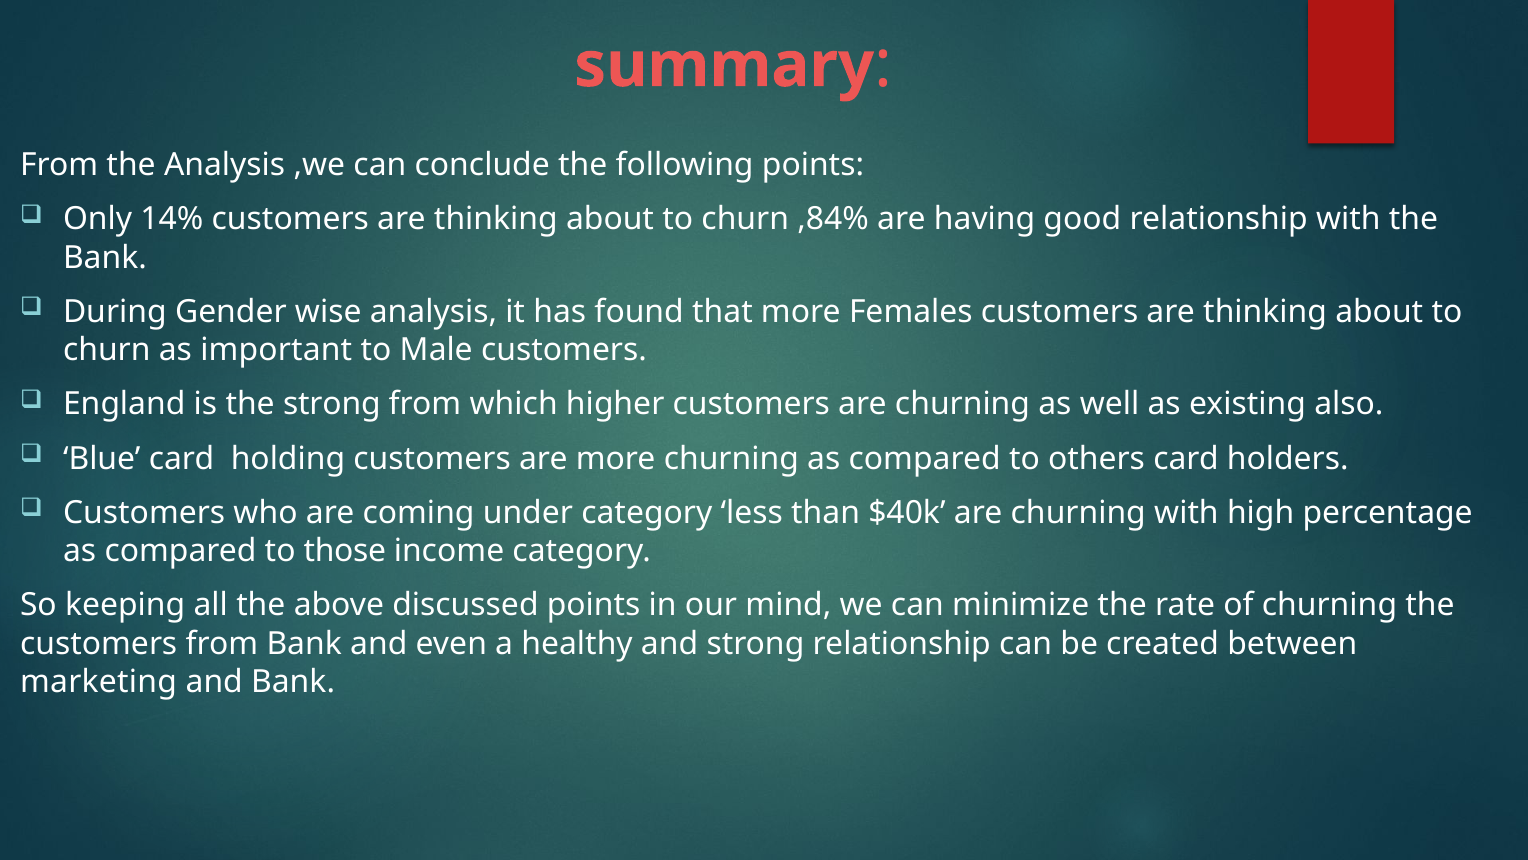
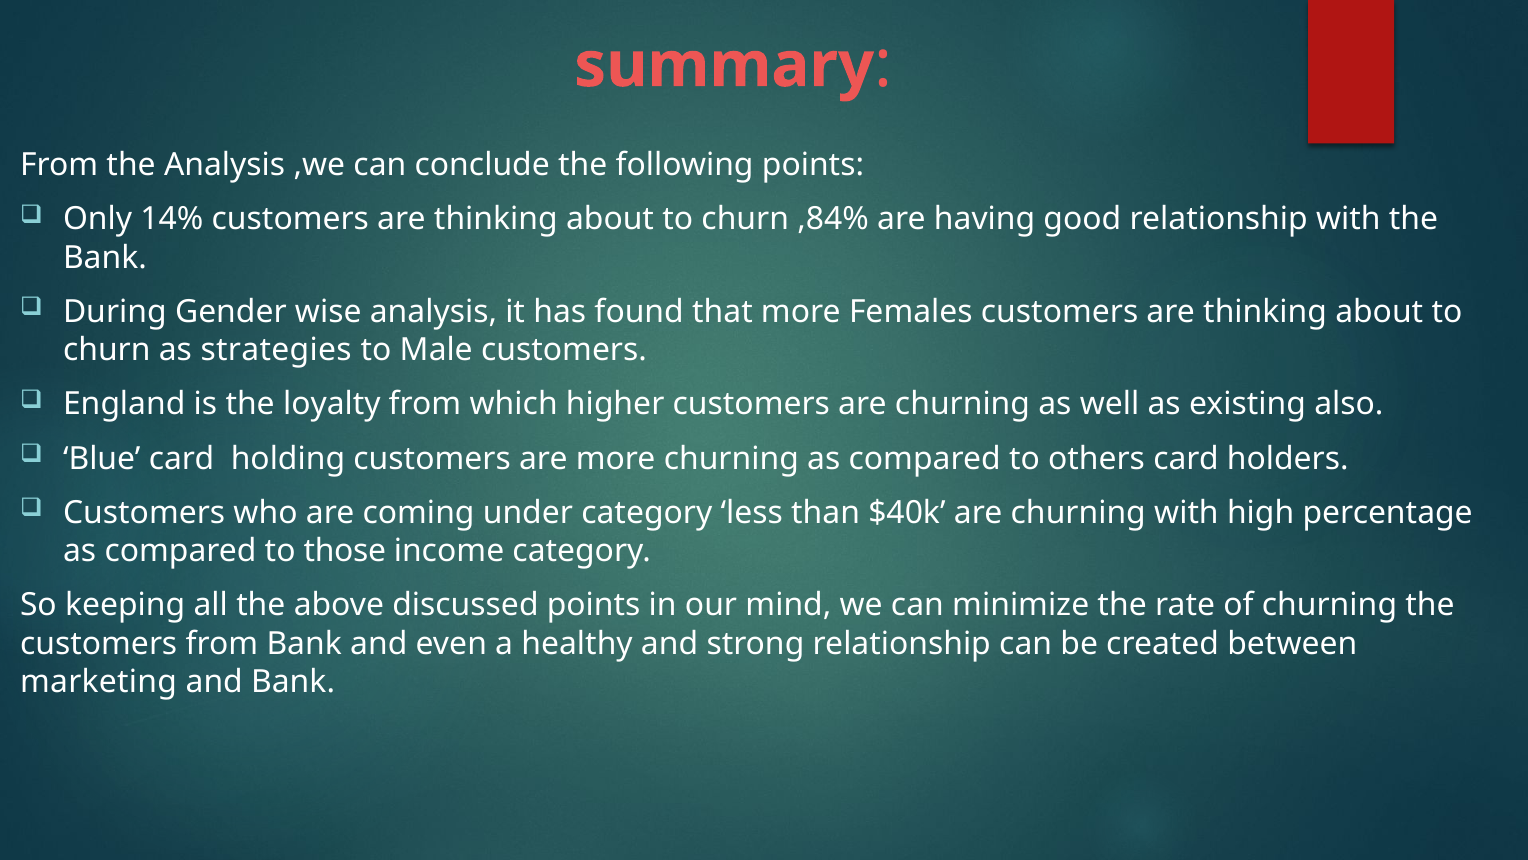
important: important -> strategies (276, 350)
the strong: strong -> loyalty (332, 404)
